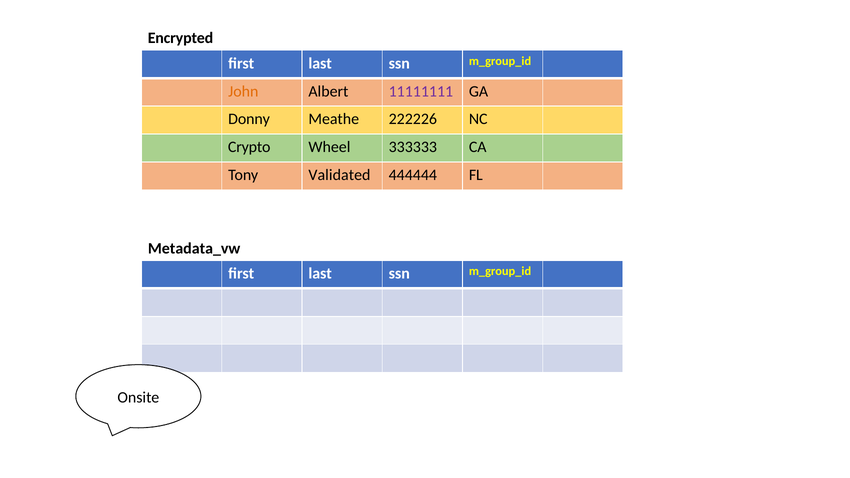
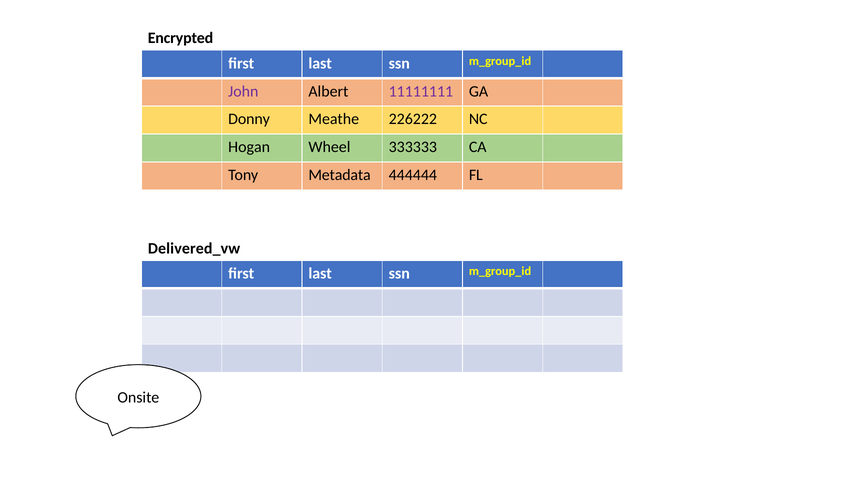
John colour: orange -> purple (243, 91)
222226: 222226 -> 226222 (413, 119)
Crypto: Crypto -> Hogan (249, 147)
Validated: Validated -> Metadata (340, 175)
Metadata_vw: Metadata_vw -> Delivered_vw (194, 249)
